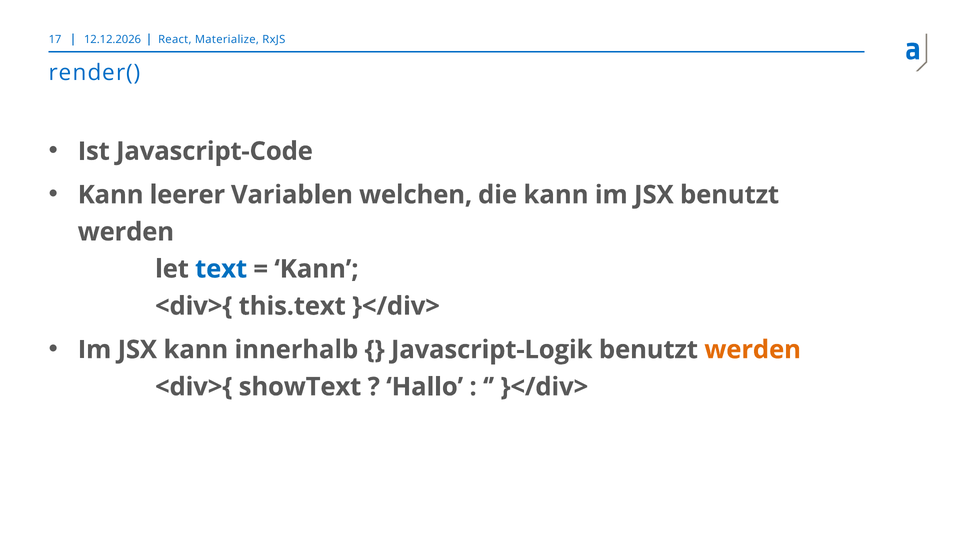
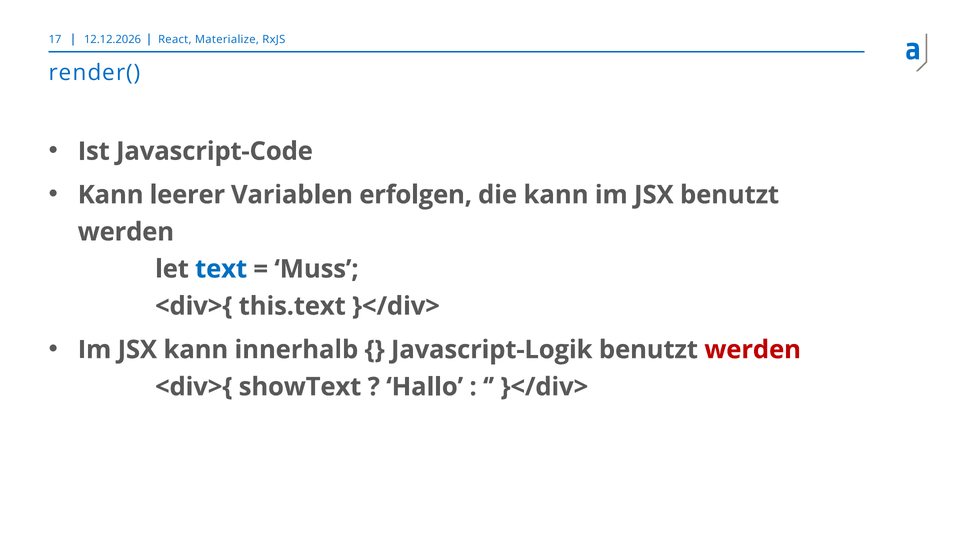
welchen: welchen -> erfolgen (416, 195)
Kann: Kann -> Muss (316, 269)
werden colour: orange -> red (753, 350)
